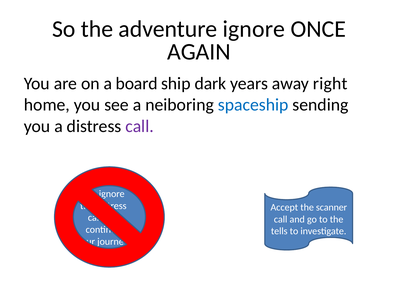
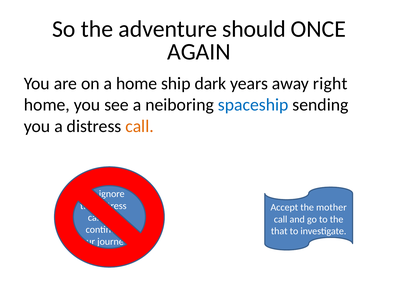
adventure ignore: ignore -> should (254, 29)
a board: board -> home (137, 83)
call colour: purple -> orange (140, 126)
scanner: scanner -> mother (331, 207)
tells: tells -> that (279, 231)
